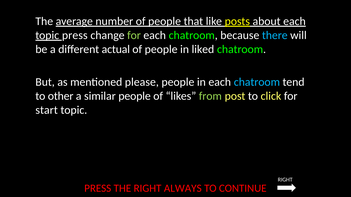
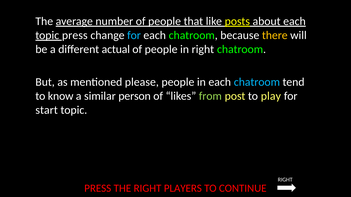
for colour: light green -> light blue (134, 35)
there colour: light blue -> yellow (275, 35)
in liked: liked -> right (203, 49)
other: other -> know (61, 96)
similar people: people -> person (135, 96)
click: click -> play (271, 96)
ALWAYS: ALWAYS -> PLAYERS (183, 189)
